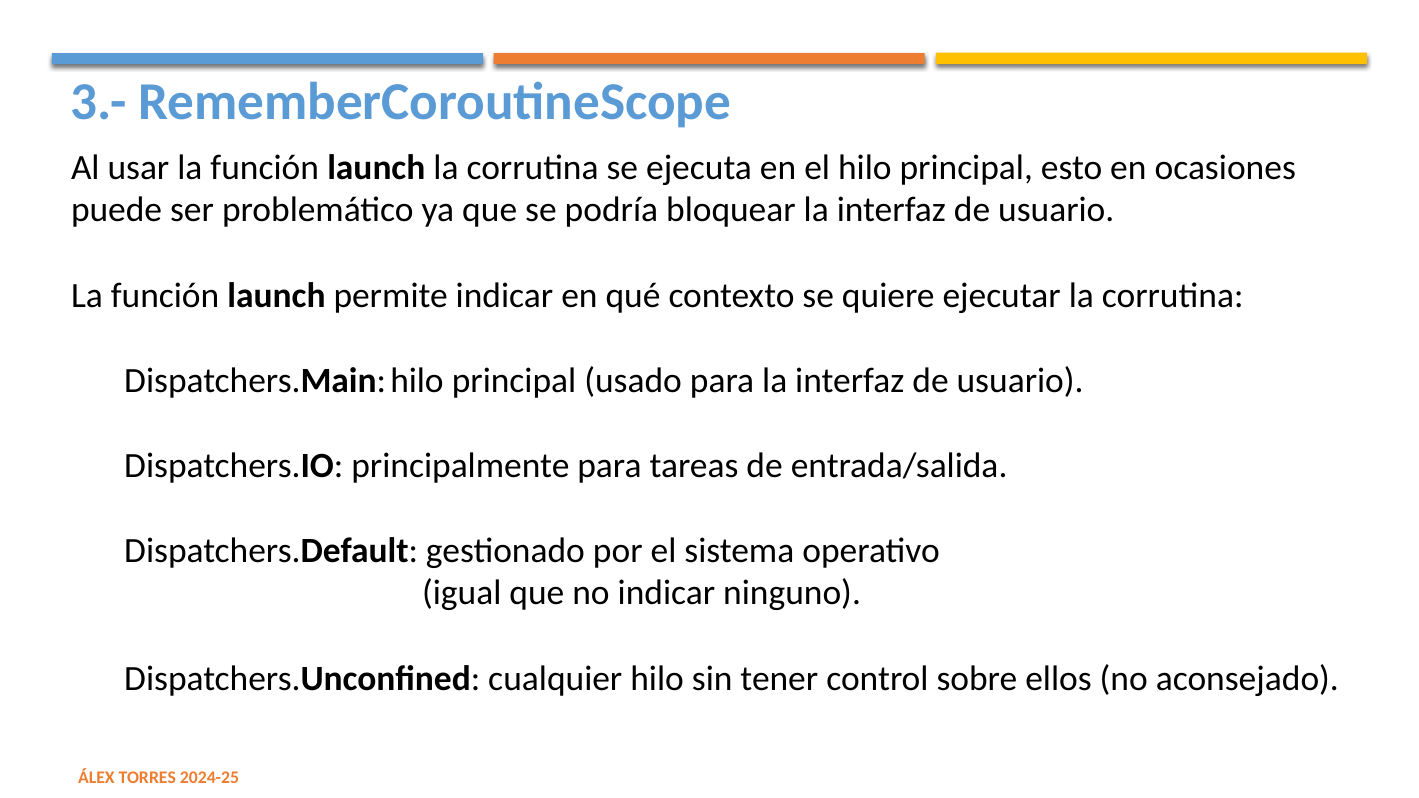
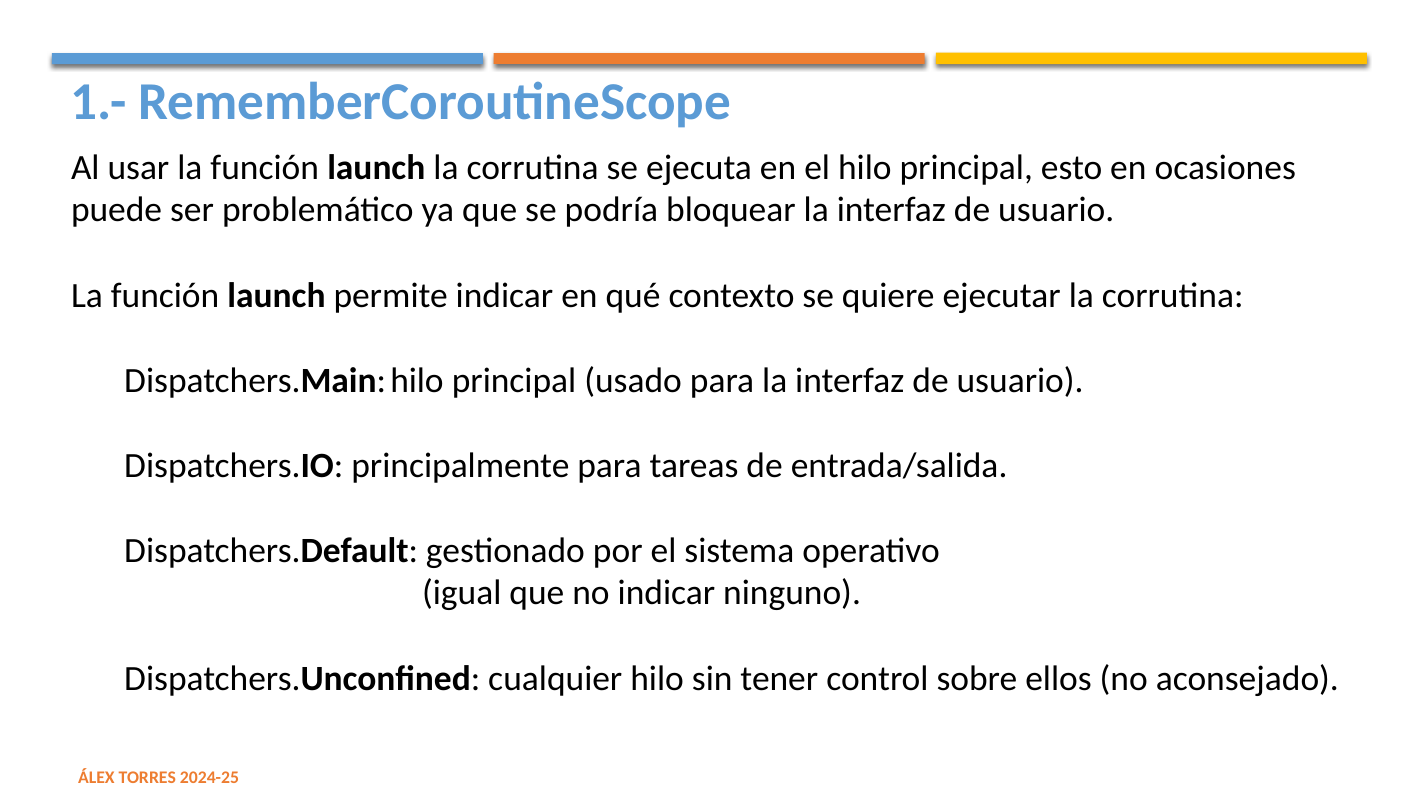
3.-: 3.- -> 1.- (99, 102)
